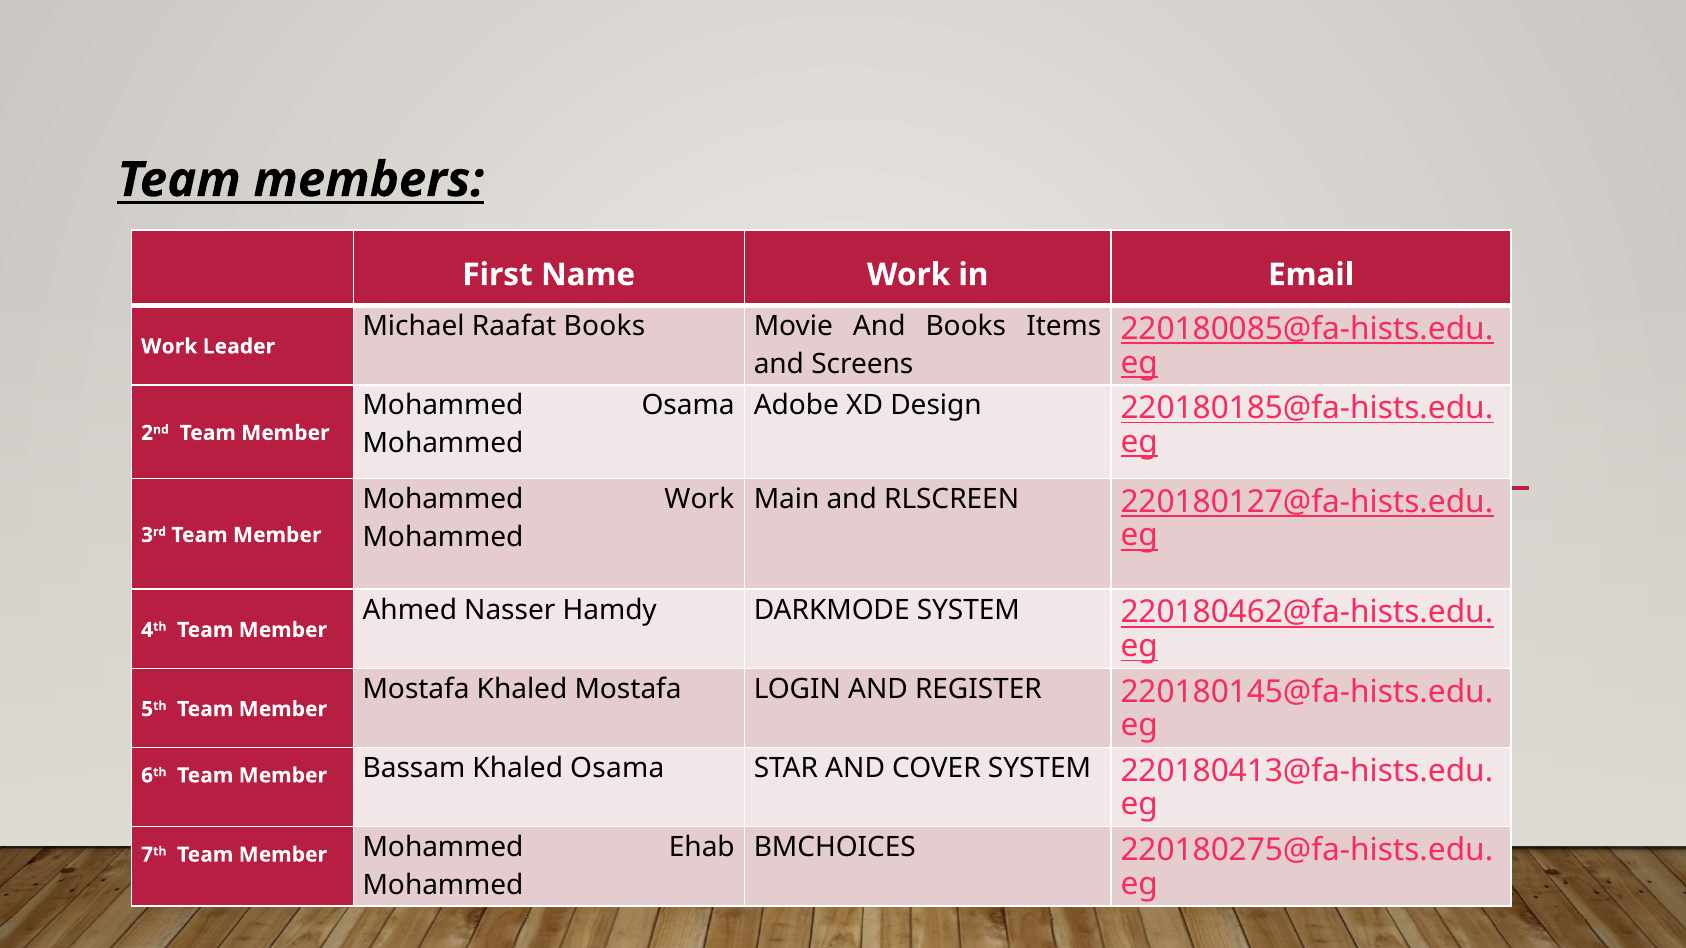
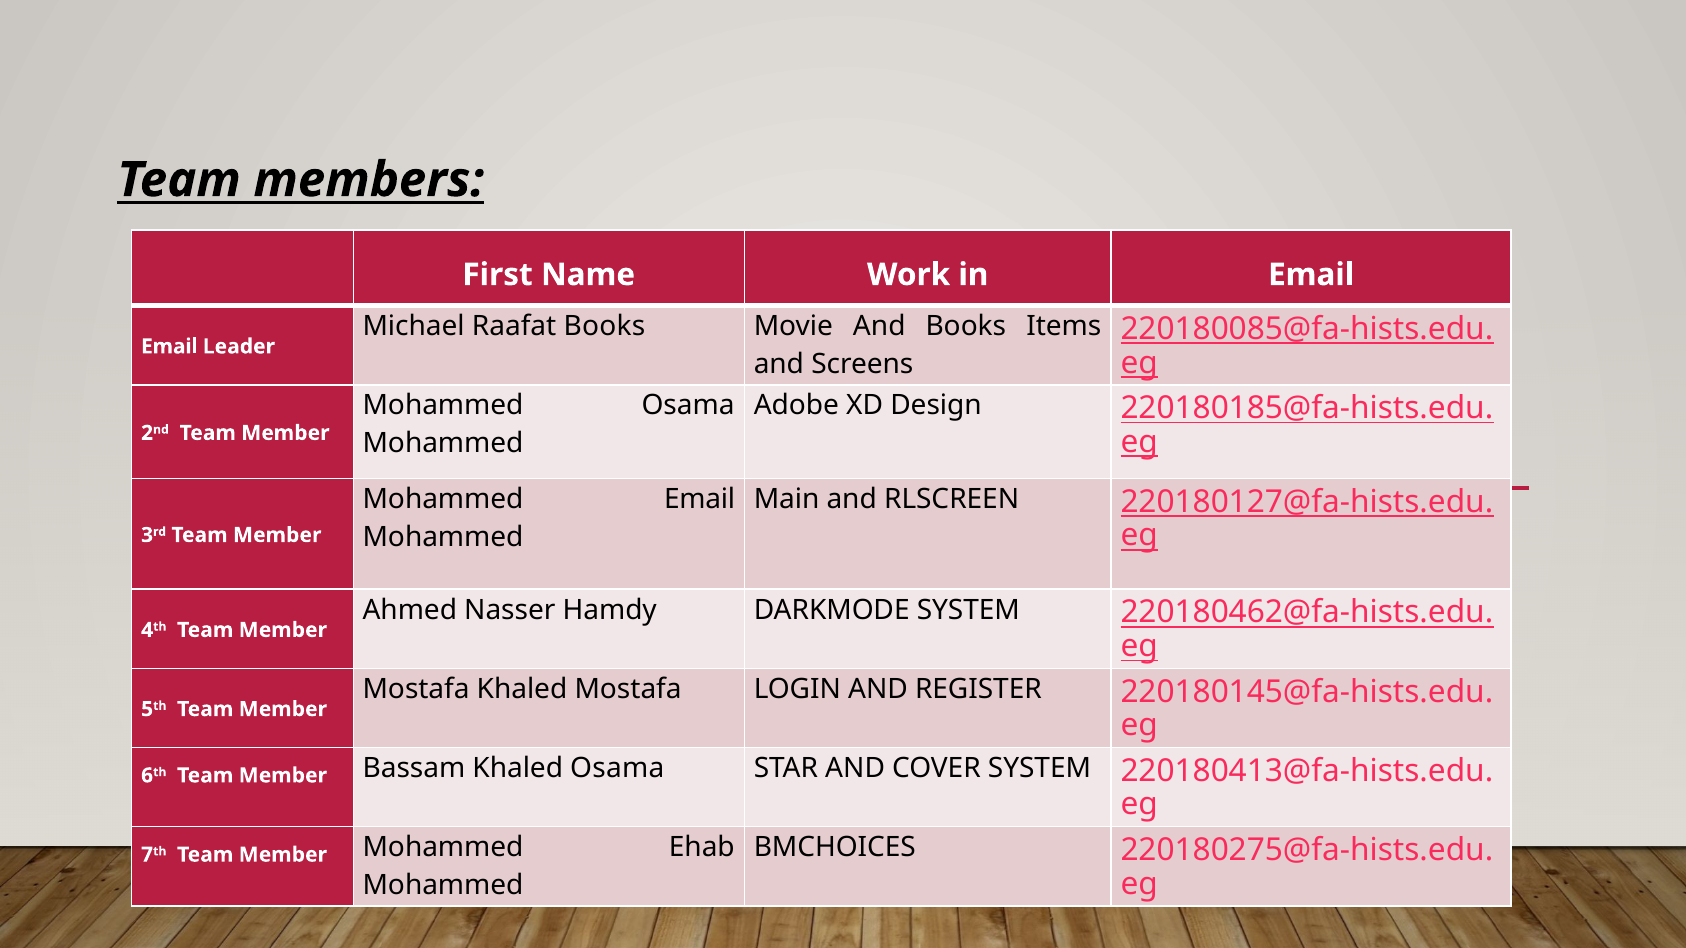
Work: Work -> Email (169, 347)
Mohammed Work: Work -> Email (700, 499)
